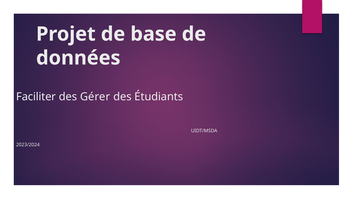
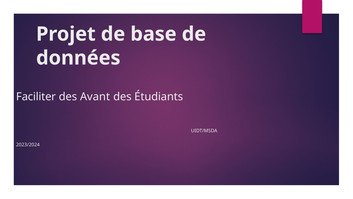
Gérer: Gérer -> Avant (95, 97)
